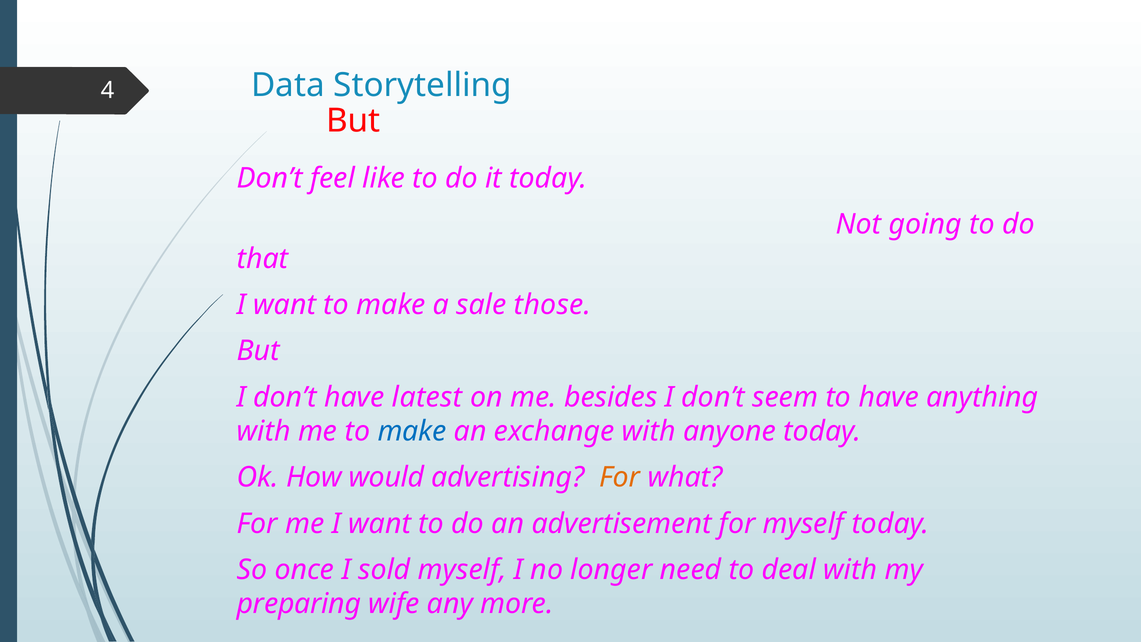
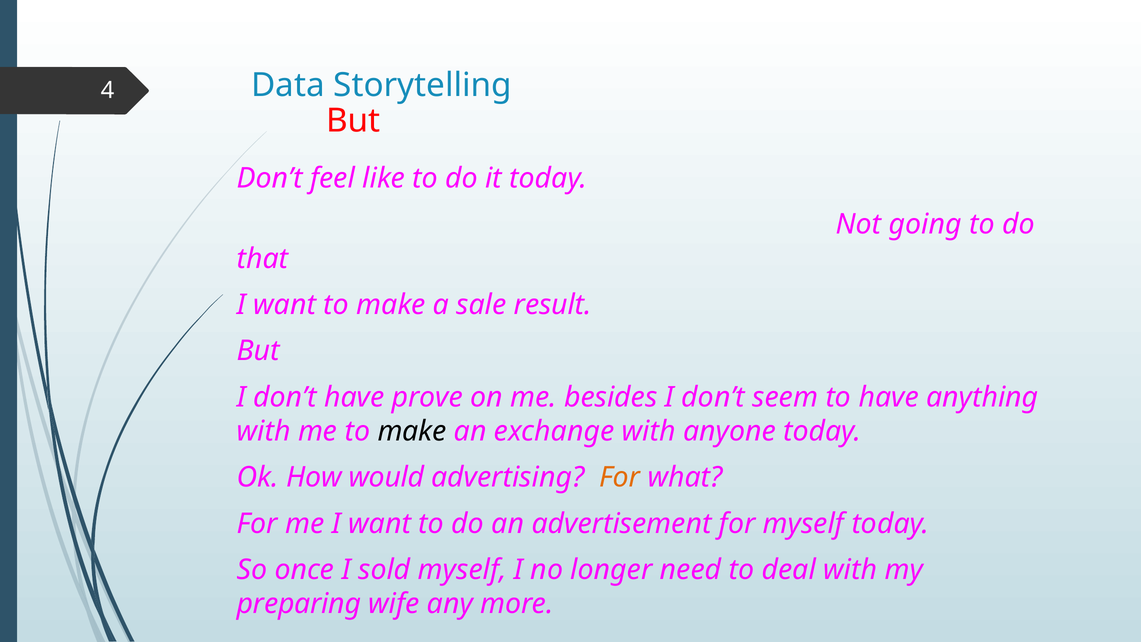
those: those -> result (553, 305)
latest: latest -> prove (427, 397)
make colour: blue -> black (412, 431)
